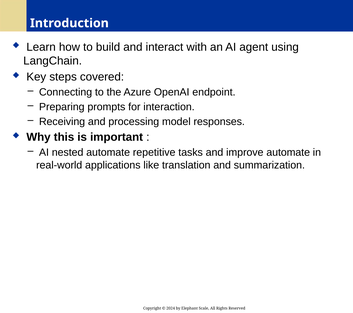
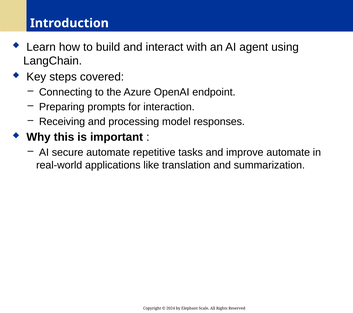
nested: nested -> secure (68, 152)
